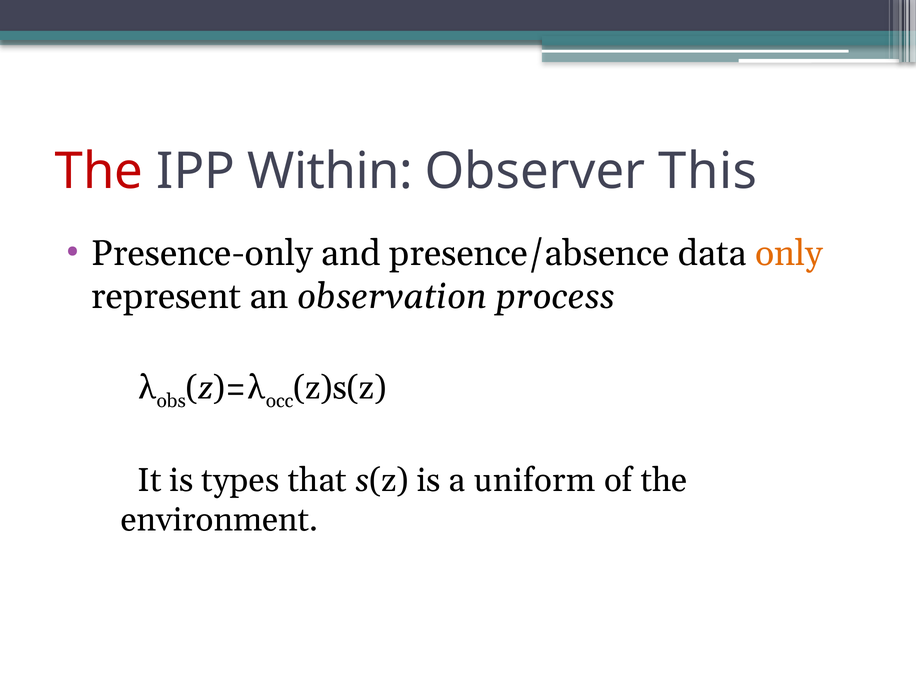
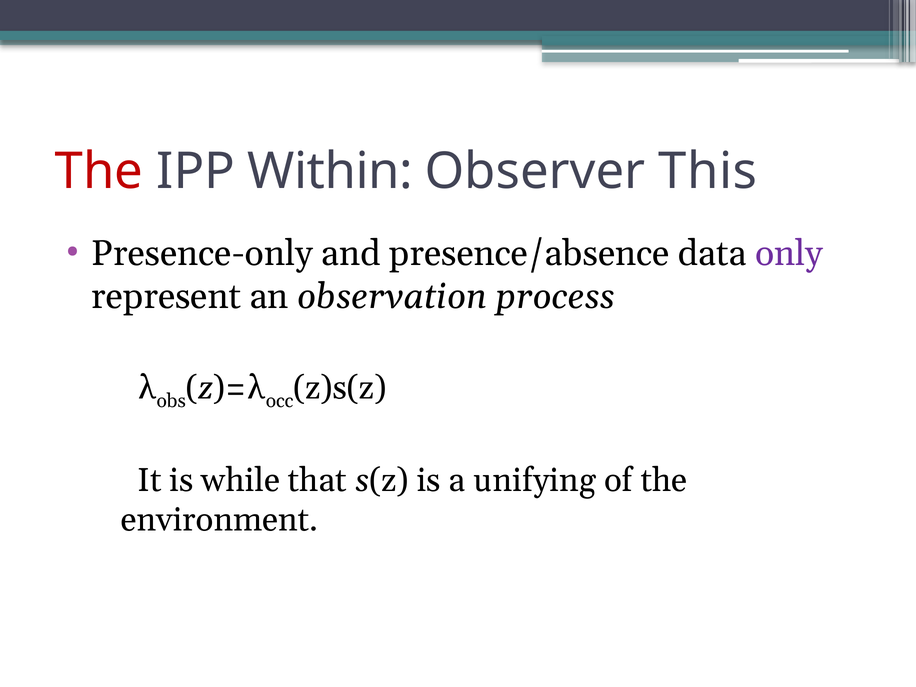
only colour: orange -> purple (789, 254)
types: types -> while (241, 480)
uniform: uniform -> unifying (535, 480)
